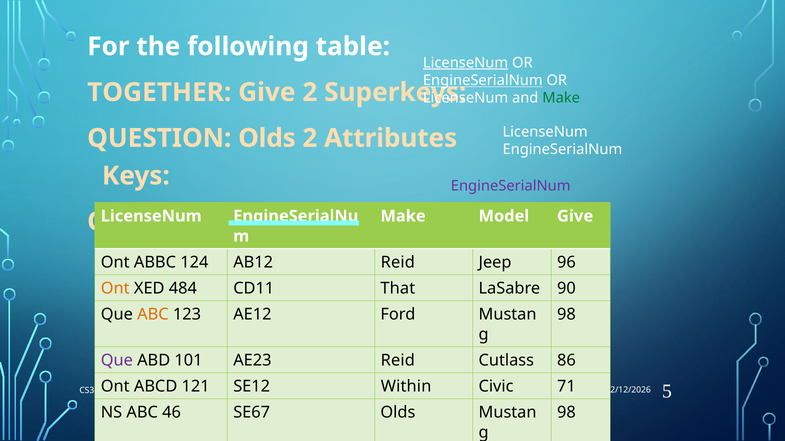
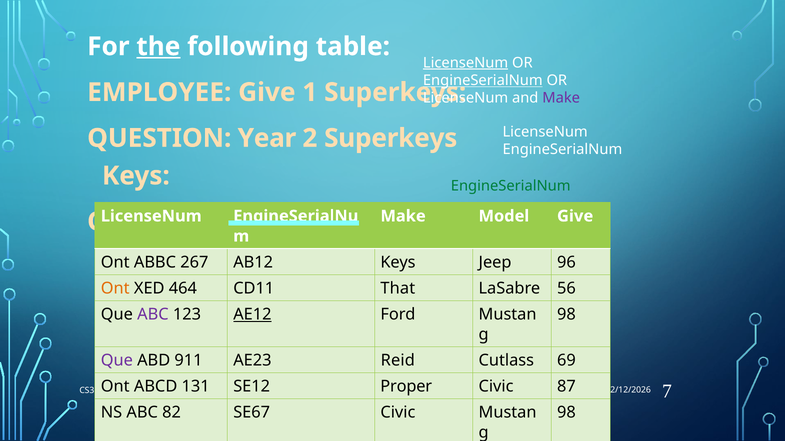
the underline: none -> present (158, 47)
TOGETHER: TOGETHER -> EMPLOYEE (159, 92)
2: 2 -> 1 (310, 92)
Make colour: green -> purple (561, 98)
QUESTION Olds: Olds -> Year (267, 138)
2 Attributes: Attributes -> Superkeys (391, 138)
EngineSerialNum colour: purple -> green (511, 186)
124: 124 -> 267 (194, 263)
AB12 Reid: Reid -> Keys (398, 263)
484: 484 -> 464 (183, 289)
90: 90 -> 56 (566, 289)
ABC colour: orange -> purple (153, 315)
AE12 underline: none -> present (252, 315)
101: 101 -> 911 (189, 361)
86: 86 -> 69 (566, 361)
121: 121 -> 131 (196, 387)
Within: Within -> Proper (406, 387)
71: 71 -> 87 (566, 387)
5: 5 -> 7 (667, 392)
46: 46 -> 82 (172, 413)
SE67 Olds: Olds -> Civic (398, 413)
